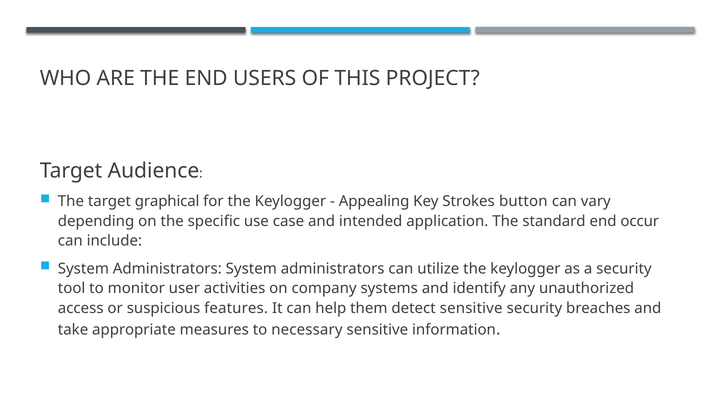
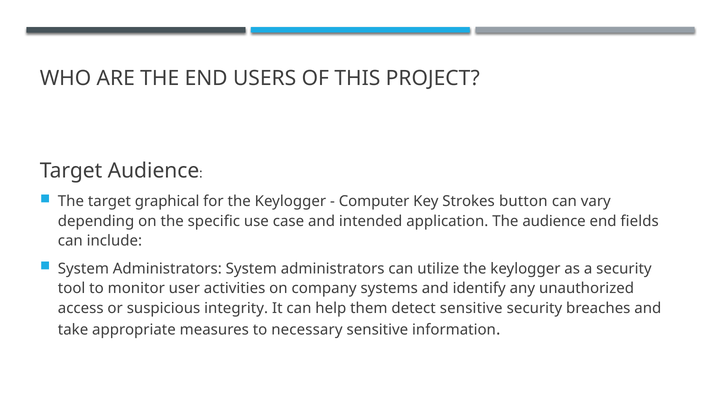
Appealing: Appealing -> Computer (374, 201)
The standard: standard -> audience (554, 221)
occur: occur -> fields (640, 221)
features: features -> integrity (236, 308)
